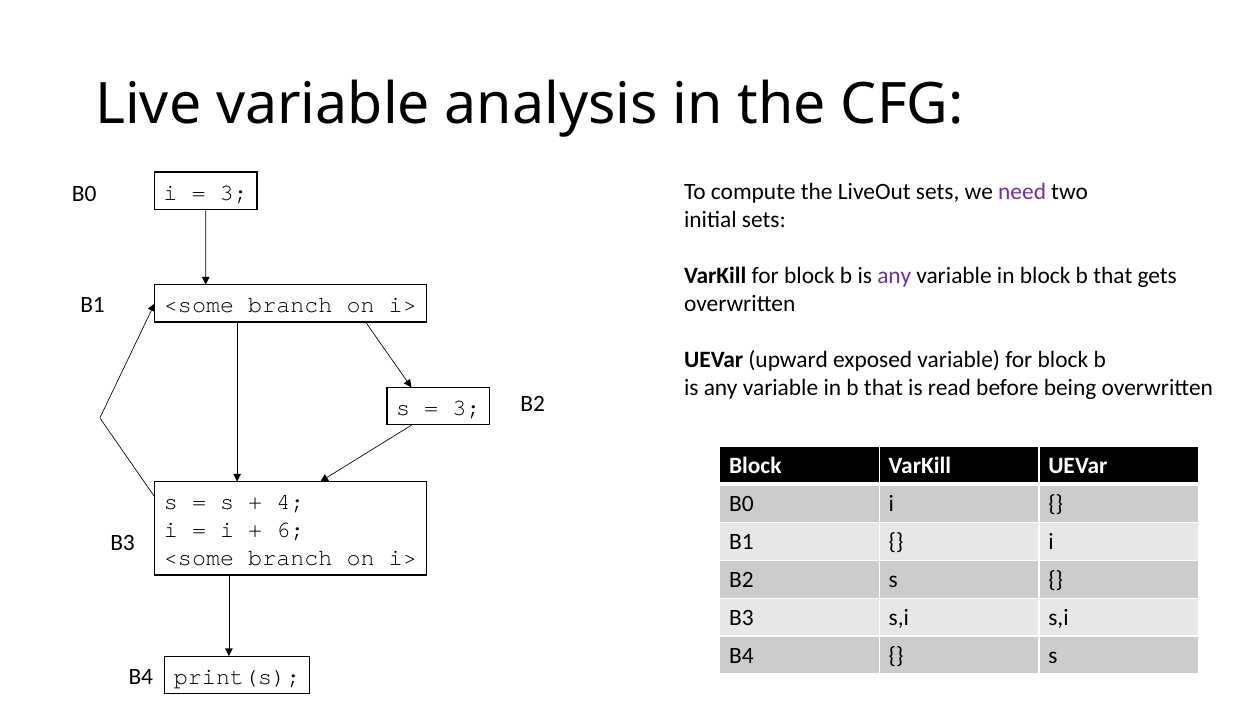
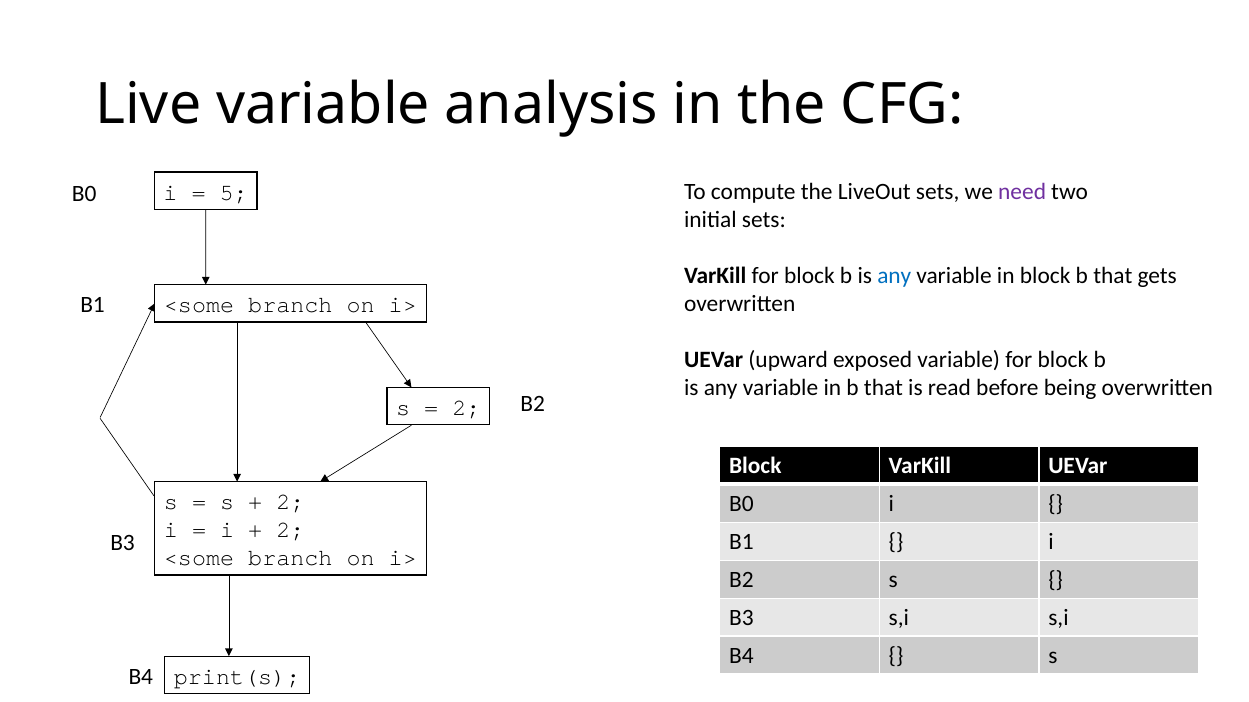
3: 3 -> 5 (234, 193)
any colour: purple -> blue (894, 276)
3: 3 -> 2 (466, 408)
4: 4 -> 2 (290, 502)
6: 6 -> 2 (290, 530)
